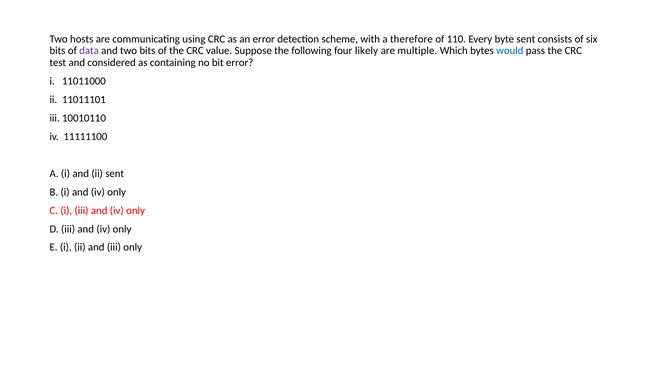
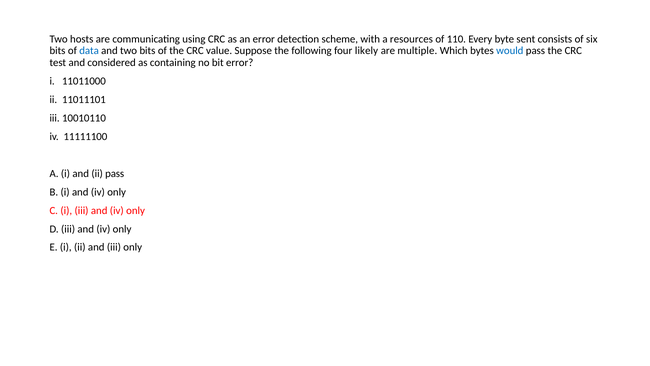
therefore: therefore -> resources (411, 39)
data colour: purple -> blue (89, 51)
ii sent: sent -> pass (115, 173)
